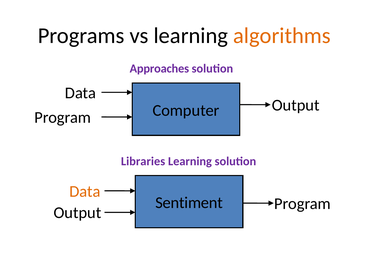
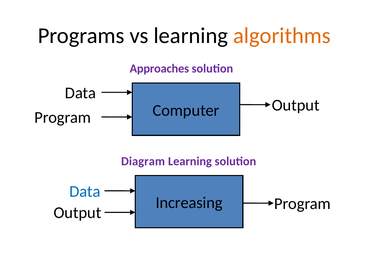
Libraries: Libraries -> Diagram (143, 161)
Data colour: orange -> blue (85, 191)
Sentiment: Sentiment -> Increasing (189, 203)
